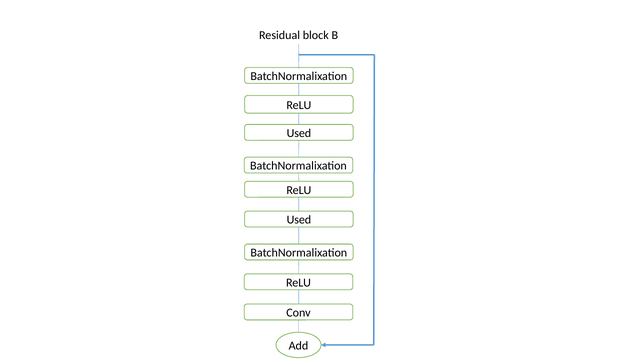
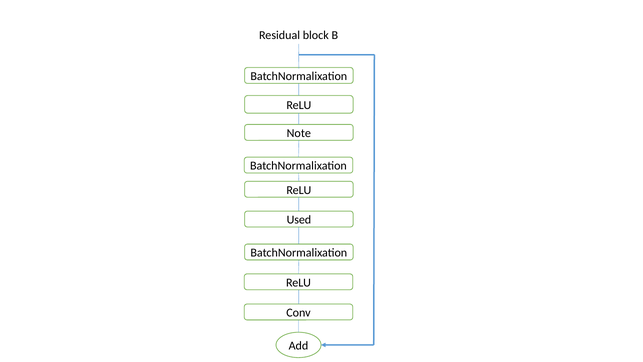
Used: Used -> Note (299, 133)
